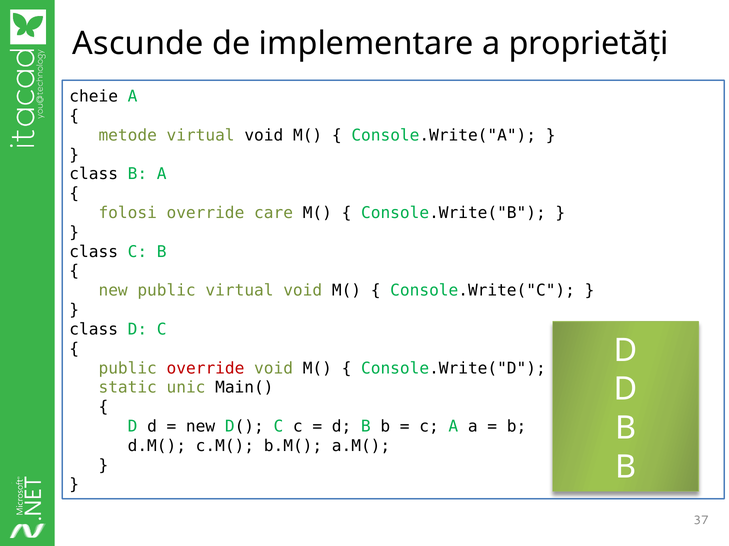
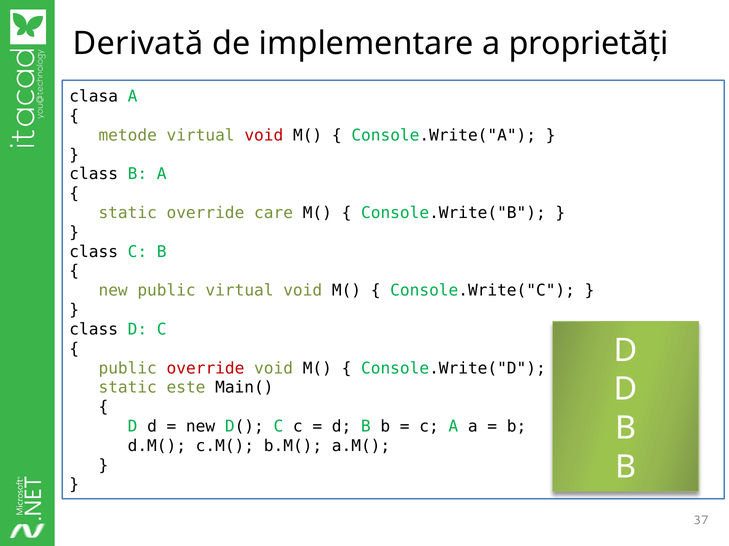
Ascunde: Ascunde -> Derivată (138, 44)
cheie: cheie -> clasa (94, 97)
void colour: black -> red (264, 136)
folosi: folosi -> static (128, 213)
unic: unic -> este (186, 388)
